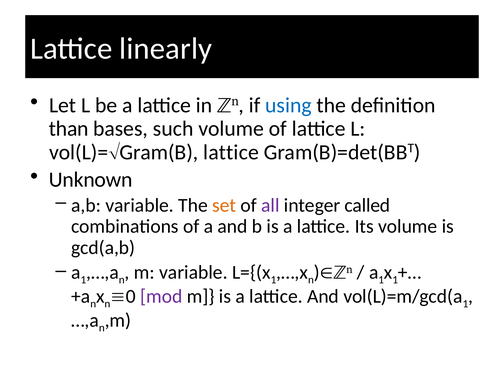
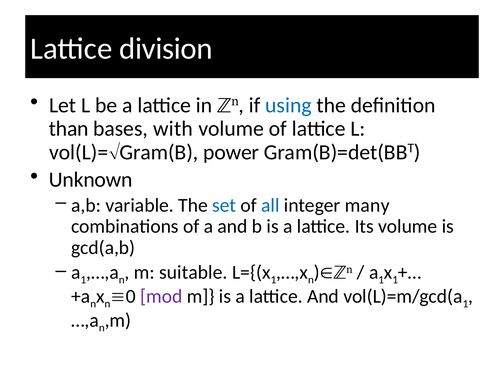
linearly: linearly -> division (166, 49)
such: such -> with (173, 129)
vol(L)=Gram(B lattice: lattice -> power (231, 152)
set colour: orange -> blue (224, 205)
all colour: purple -> blue (270, 205)
called: called -> many (367, 205)
m variable: variable -> suitable (193, 272)
